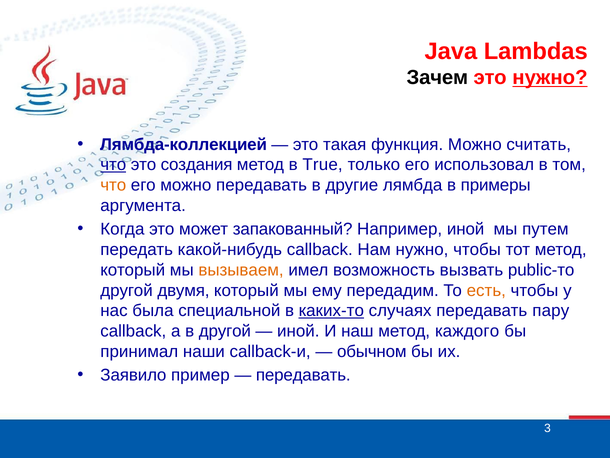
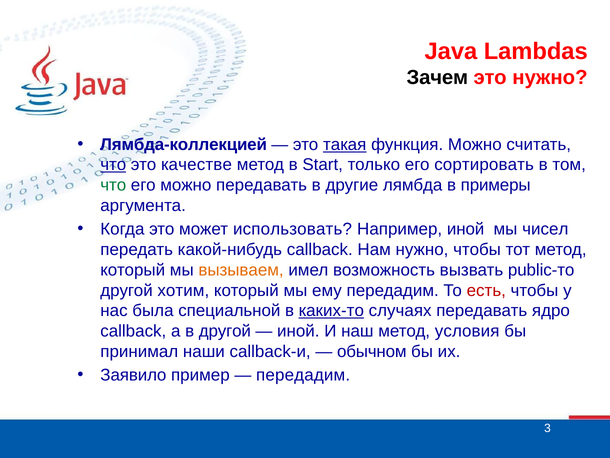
нужно underline: present -> none (550, 78)
такая underline: none -> present (345, 144)
создания: создания -> качестве (196, 165)
True: True -> Start (323, 165)
использовал: использовал -> сортировать (484, 165)
что colour: orange -> green (113, 185)
запакованный: запакованный -> использовать (293, 229)
путем: путем -> чисел (545, 229)
двумя: двумя -> хотим (183, 290)
есть colour: orange -> red (486, 290)
пару: пару -> ядро (551, 310)
каждого: каждого -> условия (467, 331)
передавать: передавать -> передадим (303, 375)
